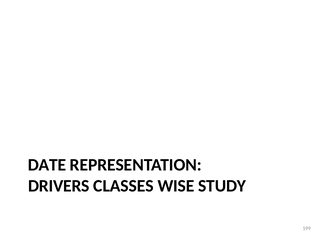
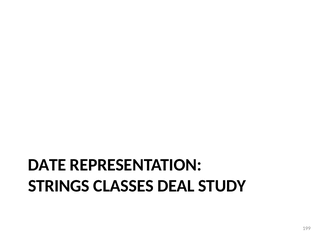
DRIVERS: DRIVERS -> STRINGS (59, 186)
WISE: WISE -> DEAL (176, 186)
